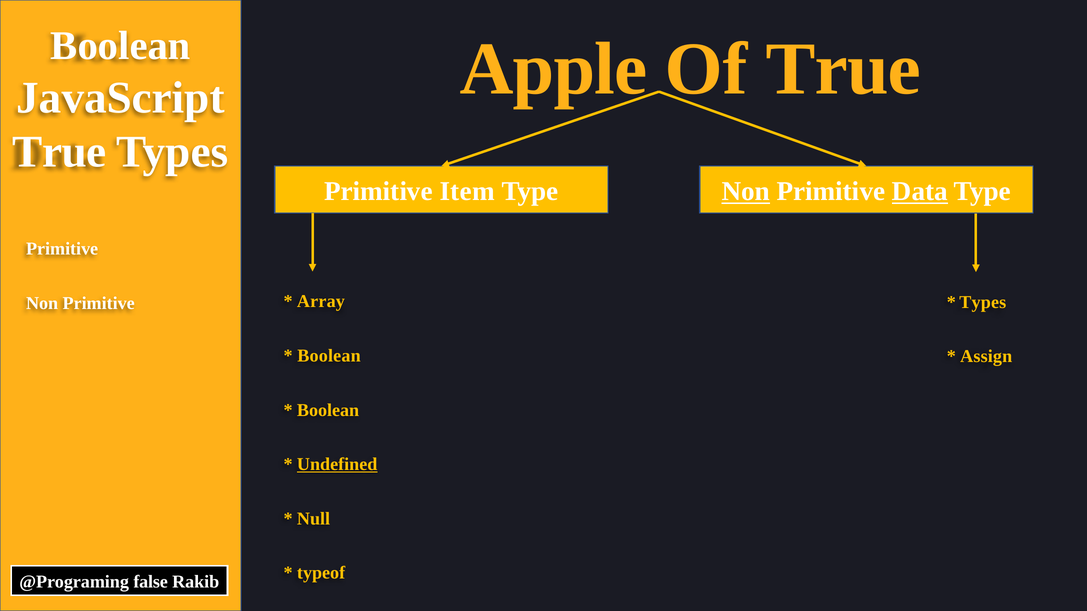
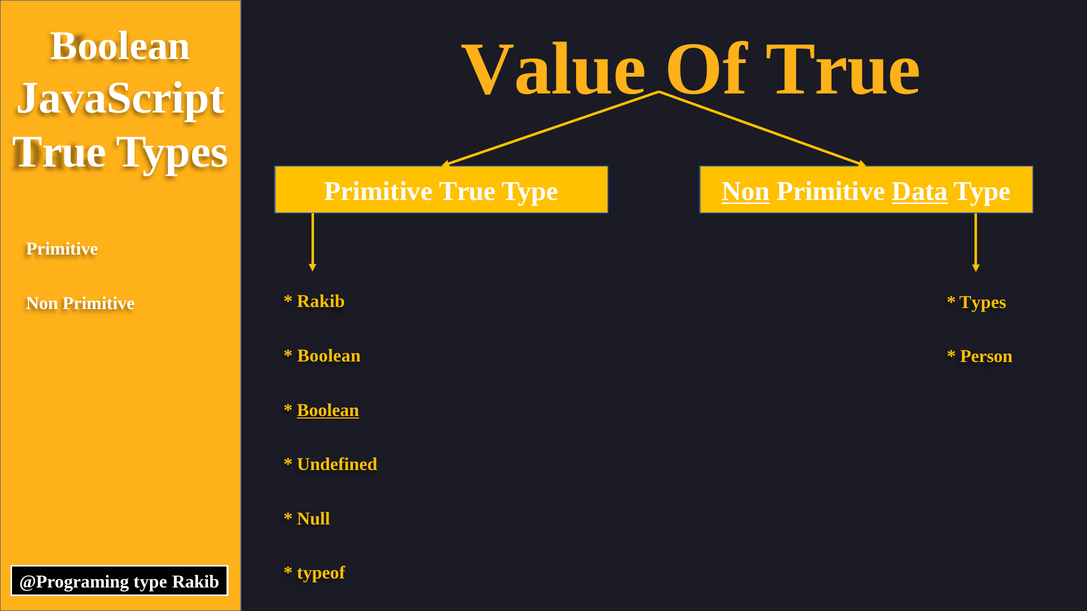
Apple: Apple -> Value (553, 69)
Primitive Item: Item -> True (467, 192)
Array: Array -> Rakib (321, 302)
Assign: Assign -> Person (986, 357)
Boolean underline: none -> present (328, 410)
Undefined underline: present -> none (337, 465)
@Programing false: false -> type (150, 582)
